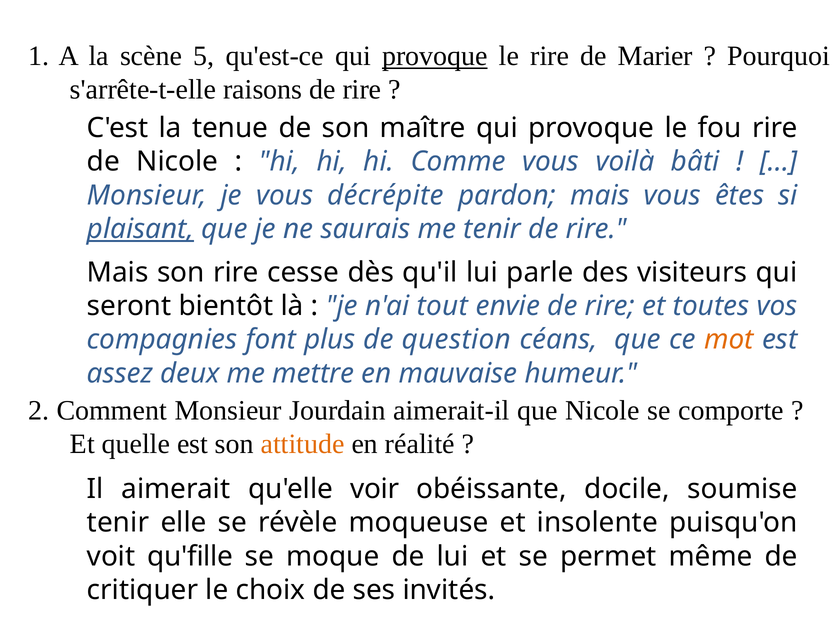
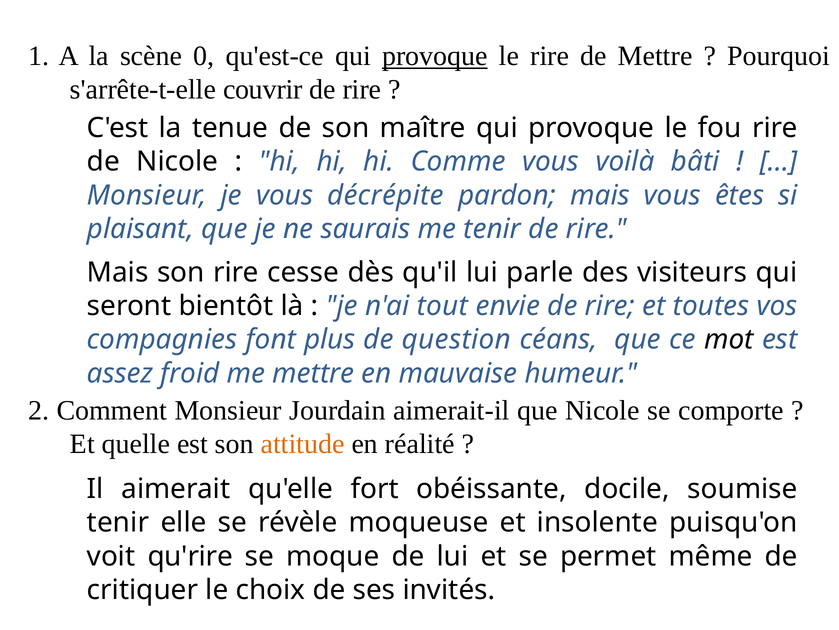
5: 5 -> 0 (204, 56)
de Marier: Marier -> Mettre (655, 56)
raisons: raisons -> couvrir (263, 90)
plaisant underline: present -> none (140, 229)
mot colour: orange -> black (729, 339)
deux: deux -> froid (190, 373)
voir: voir -> fort (375, 488)
qu'fille: qu'fille -> qu'rire (190, 556)
